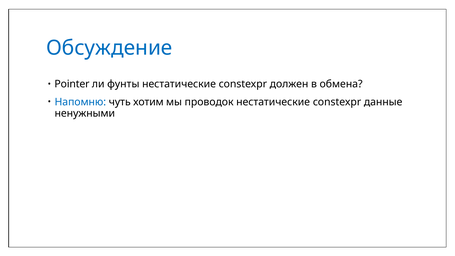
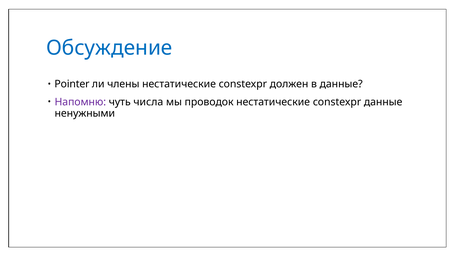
фунты: фунты -> члены (123, 84)
в обмена: обмена -> данные (341, 84)
Напомню colour: blue -> purple (80, 102)
хотим: хотим -> числа (148, 102)
